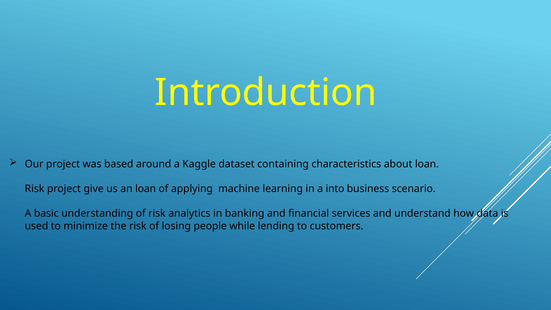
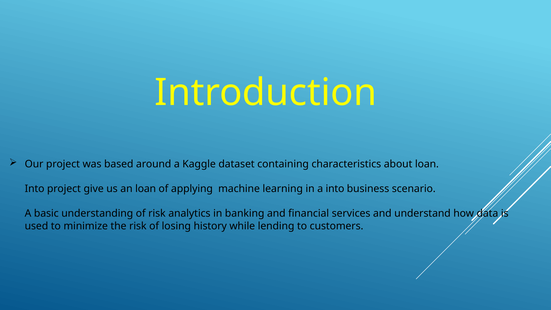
Risk: Risk -> Into (35, 189)
people: people -> history (210, 226)
